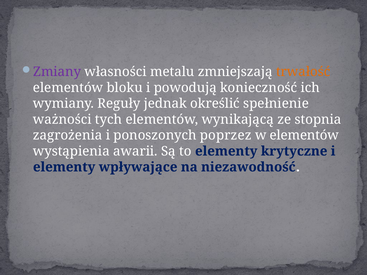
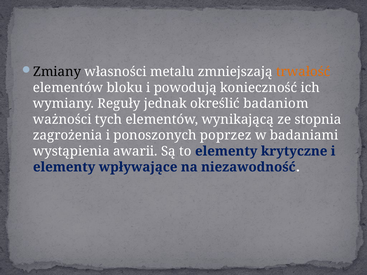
Zmiany colour: purple -> black (57, 72)
spełnienie: spełnienie -> badaniom (276, 104)
w elementów: elementów -> badaniami (304, 135)
